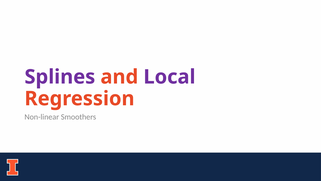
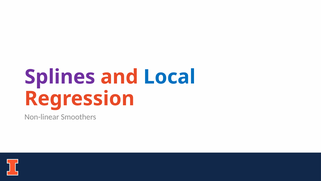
Local colour: purple -> blue (169, 77)
